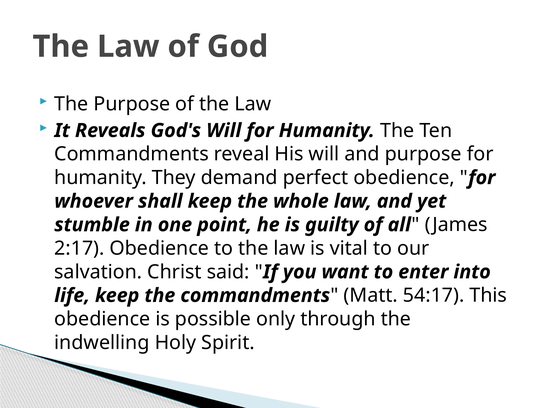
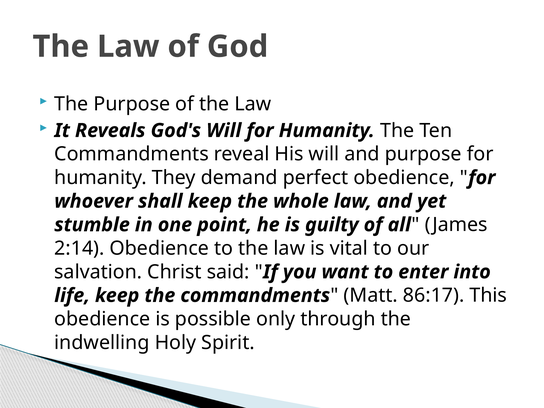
2:17: 2:17 -> 2:14 (79, 248)
54:17: 54:17 -> 86:17 (434, 295)
